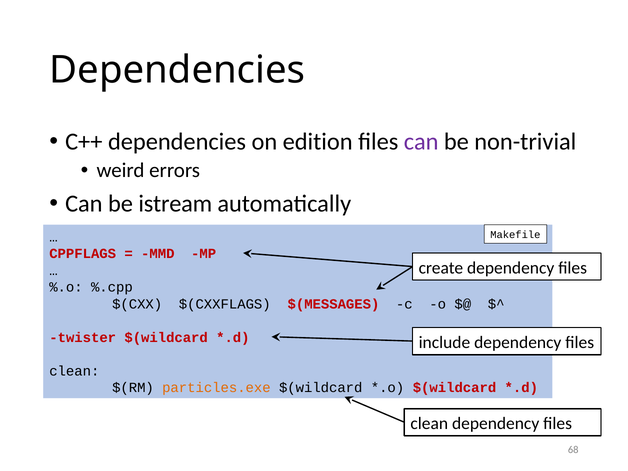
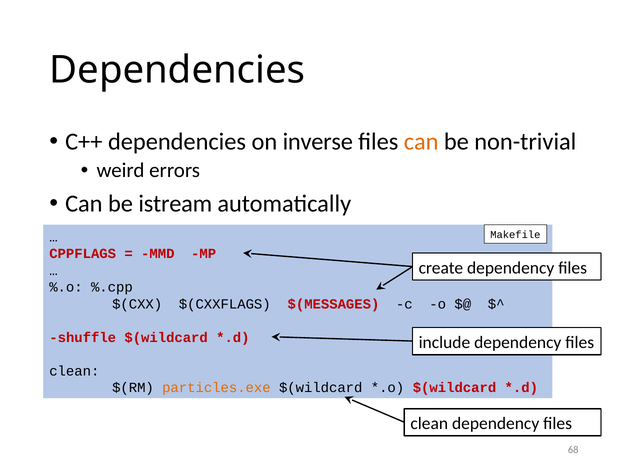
edition: edition -> inverse (318, 142)
can colour: purple -> orange (421, 142)
twister: twister -> shuffle (83, 338)
